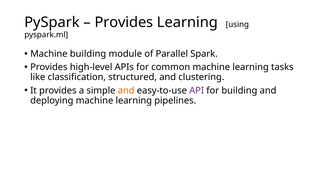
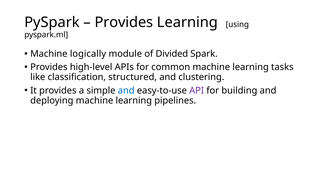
Machine building: building -> logically (88, 54)
Parallel: Parallel -> Divided (172, 54)
and colour: orange -> blue (126, 91)
